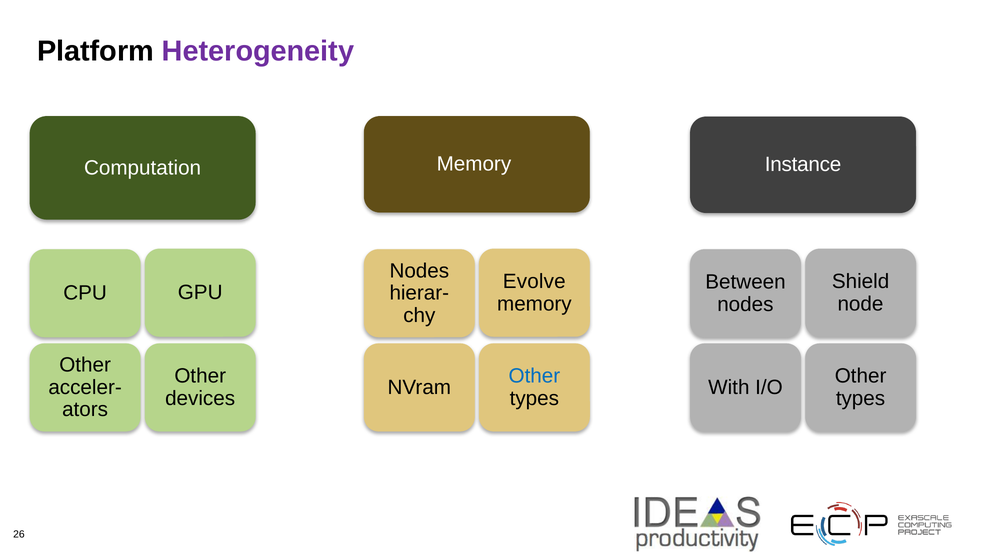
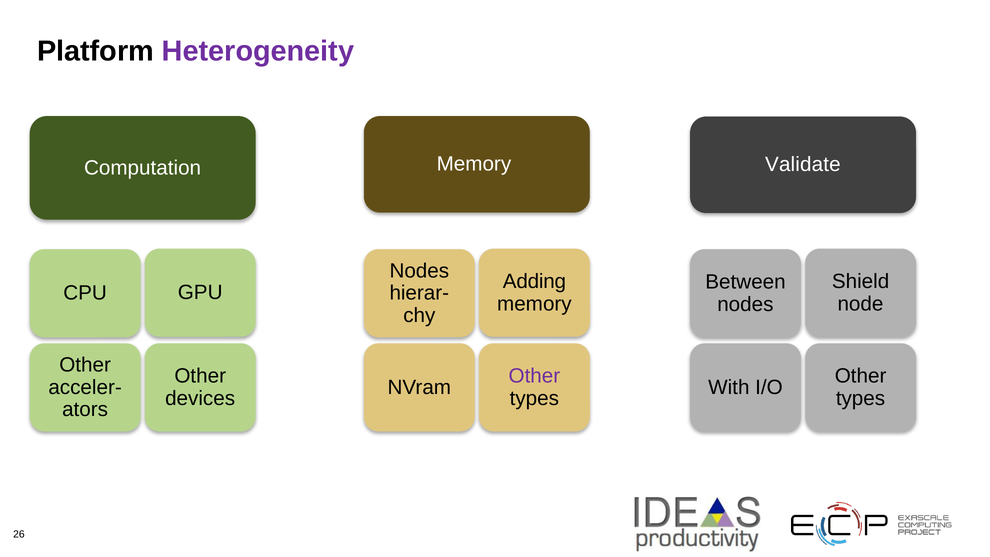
Instance: Instance -> Validate (803, 165)
Evolve: Evolve -> Adding (534, 281)
Other colour: blue -> purple (534, 376)
